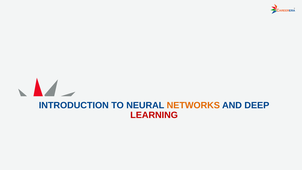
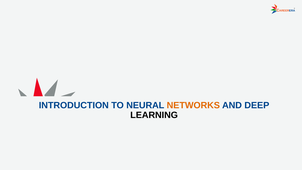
LEARNING colour: red -> black (154, 115)
